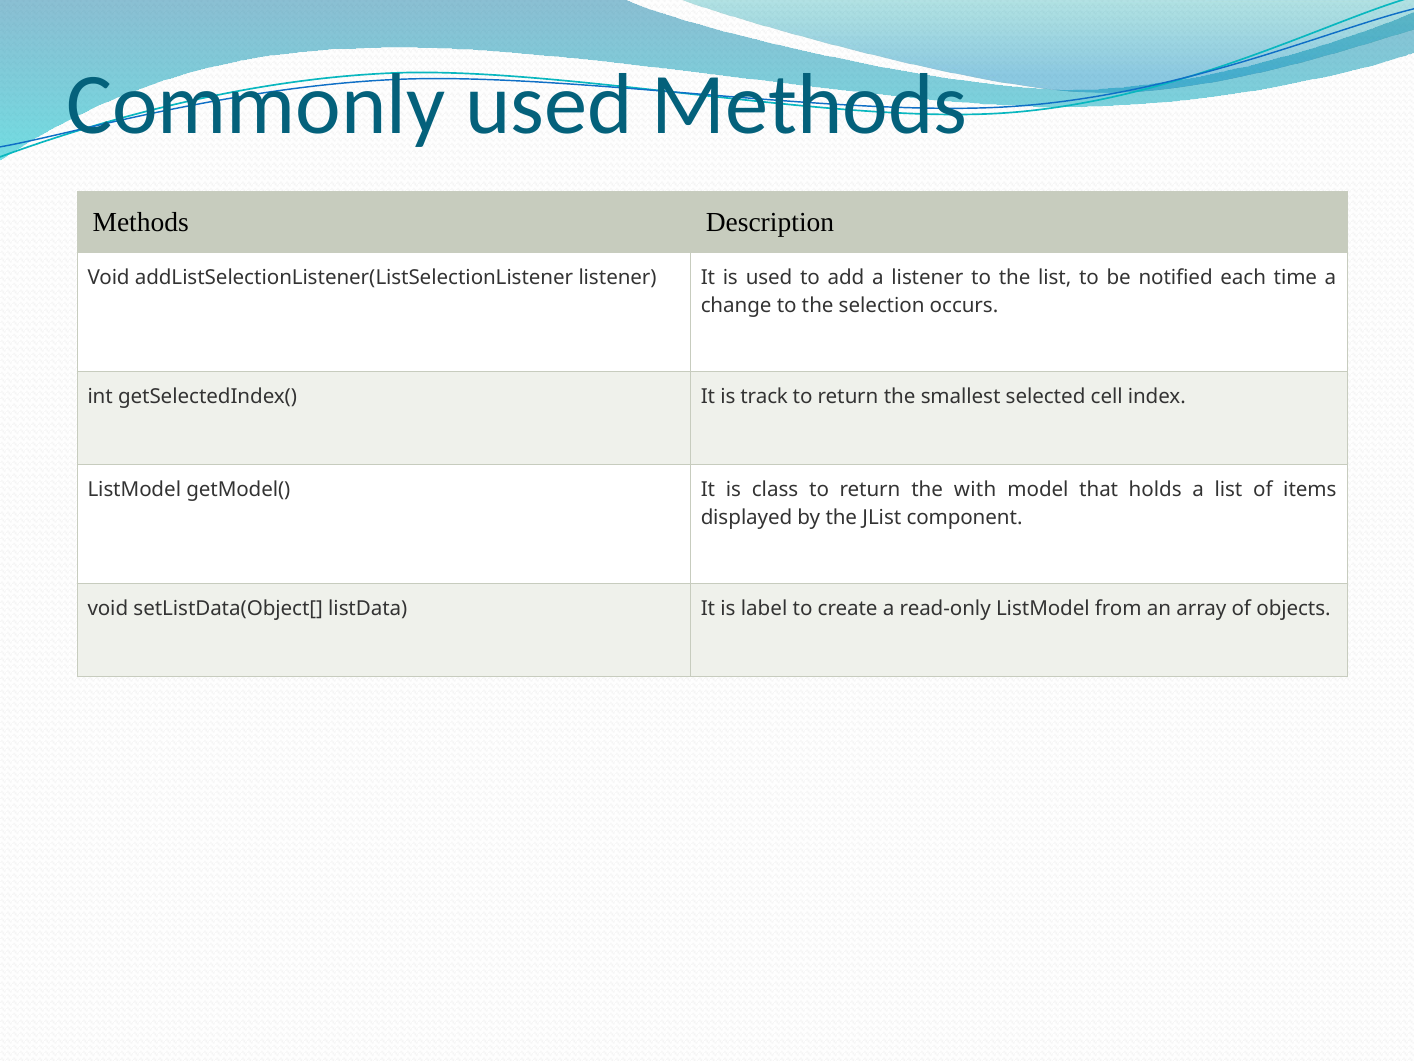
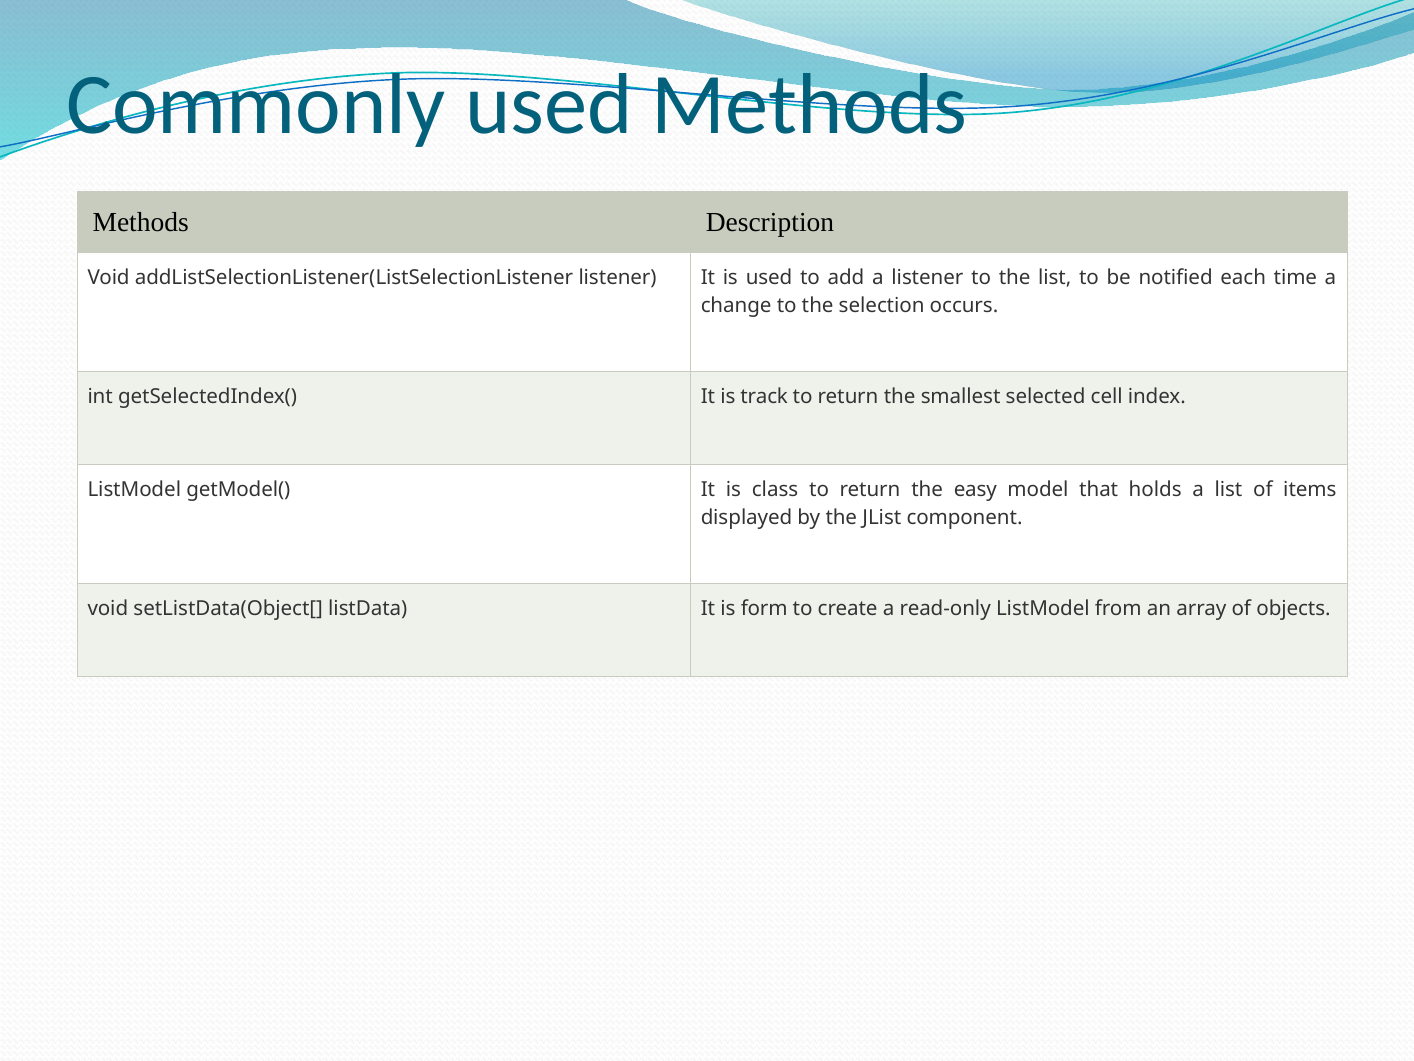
with: with -> easy (975, 489)
label: label -> form (764, 609)
